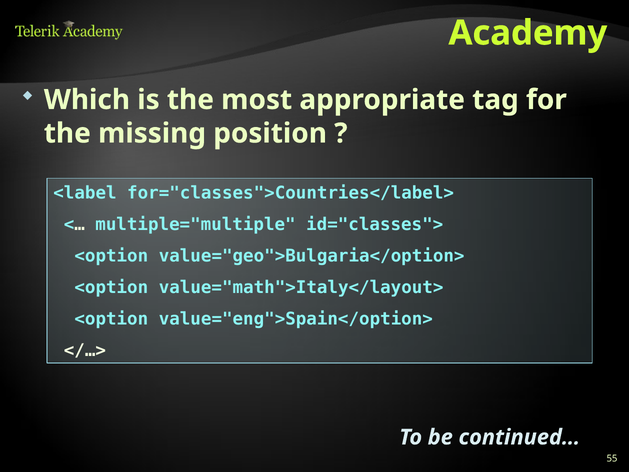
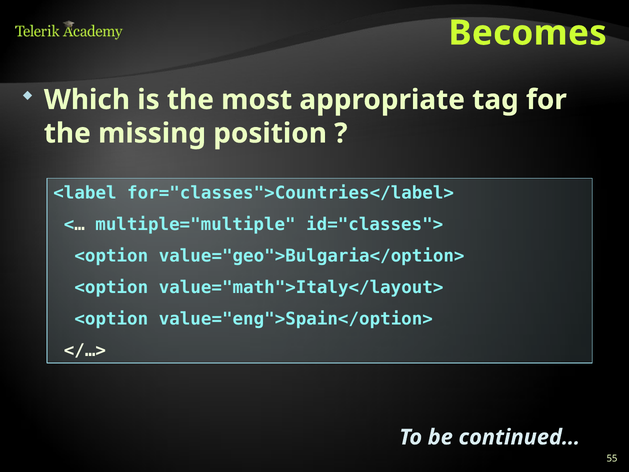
Academy: Academy -> Becomes (528, 33)
